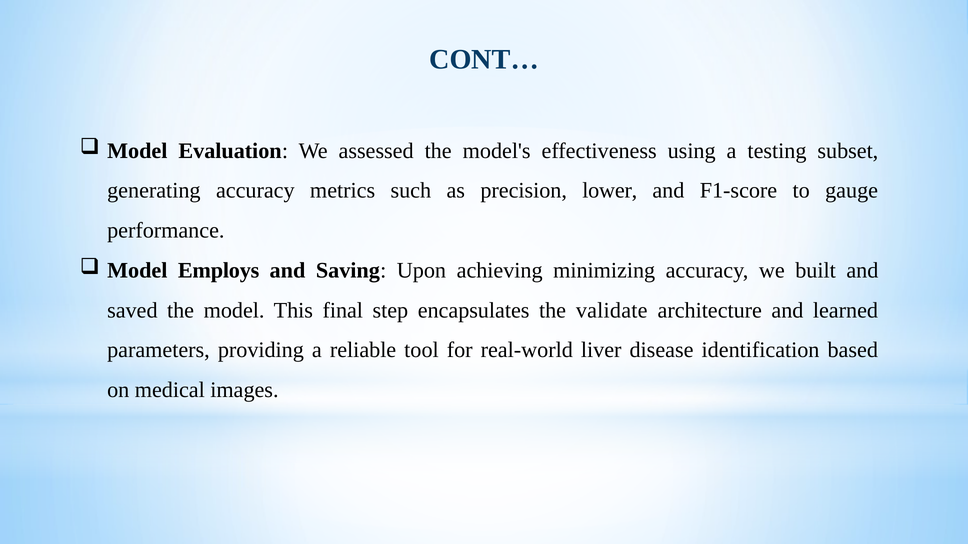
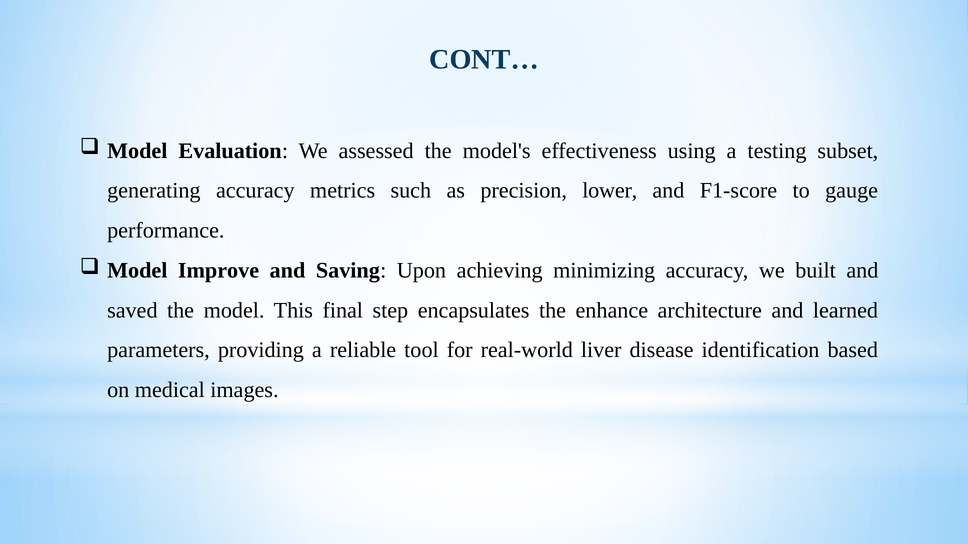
Employs: Employs -> Improve (219, 271)
validate: validate -> enhance (612, 311)
